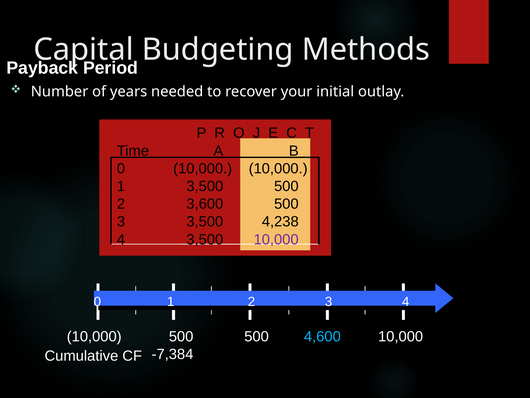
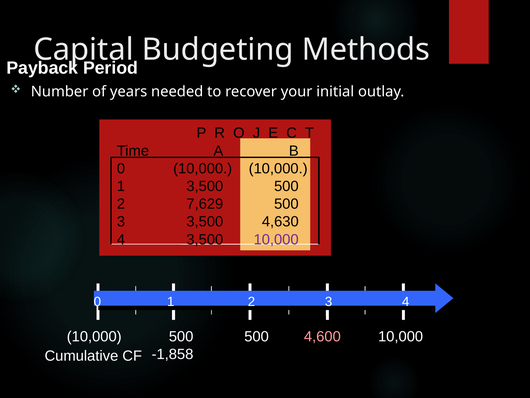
3,600: 3,600 -> 7,629 (205, 204)
4,238: 4,238 -> 4,630 (280, 222)
4,600 colour: light blue -> pink (322, 336)
-7,384: -7,384 -> -1,858 (172, 354)
